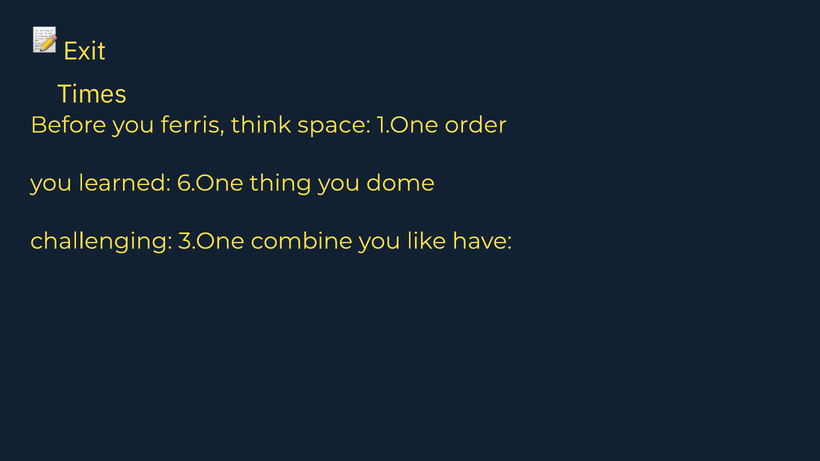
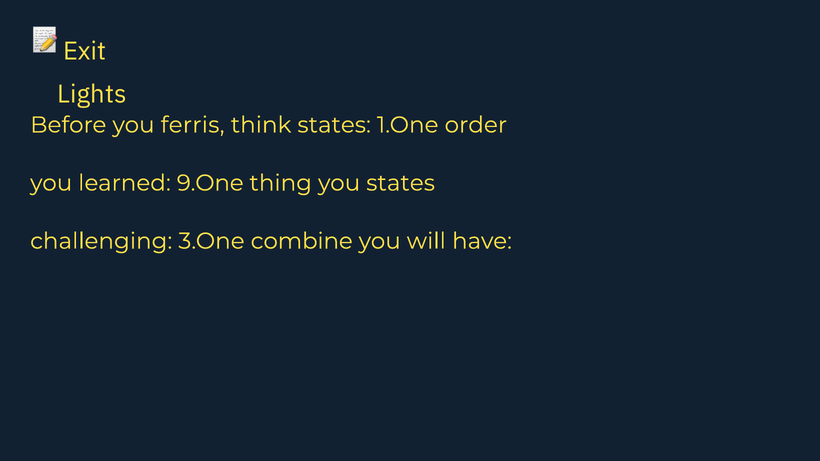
Times: Times -> Lights (92, 94)
think space: space -> states (334, 125)
6.One: 6.One -> 9.One (210, 183)
you dome: dome -> states (401, 183)
like: like -> will (426, 241)
